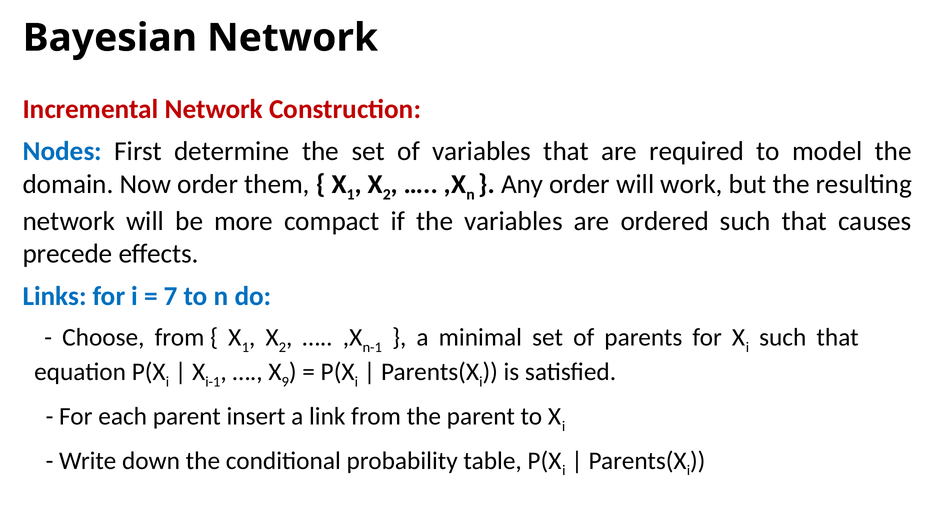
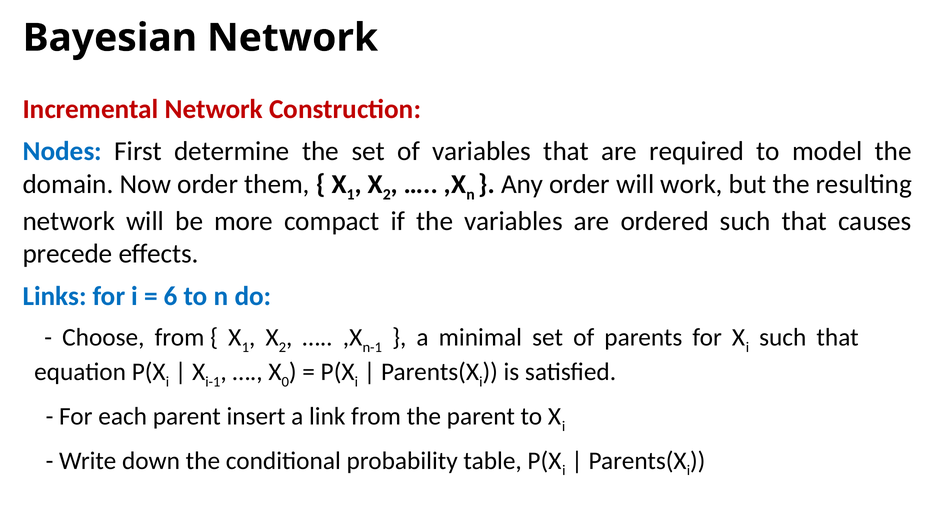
7: 7 -> 6 (171, 296)
9: 9 -> 0 (285, 382)
